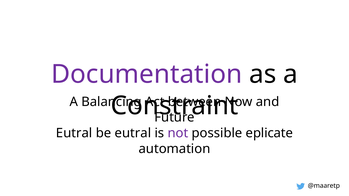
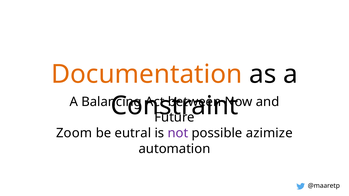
Documentation colour: purple -> orange (147, 74)
Eutral: Eutral -> Zoom (74, 133)
eplicate: eplicate -> azimize (269, 133)
